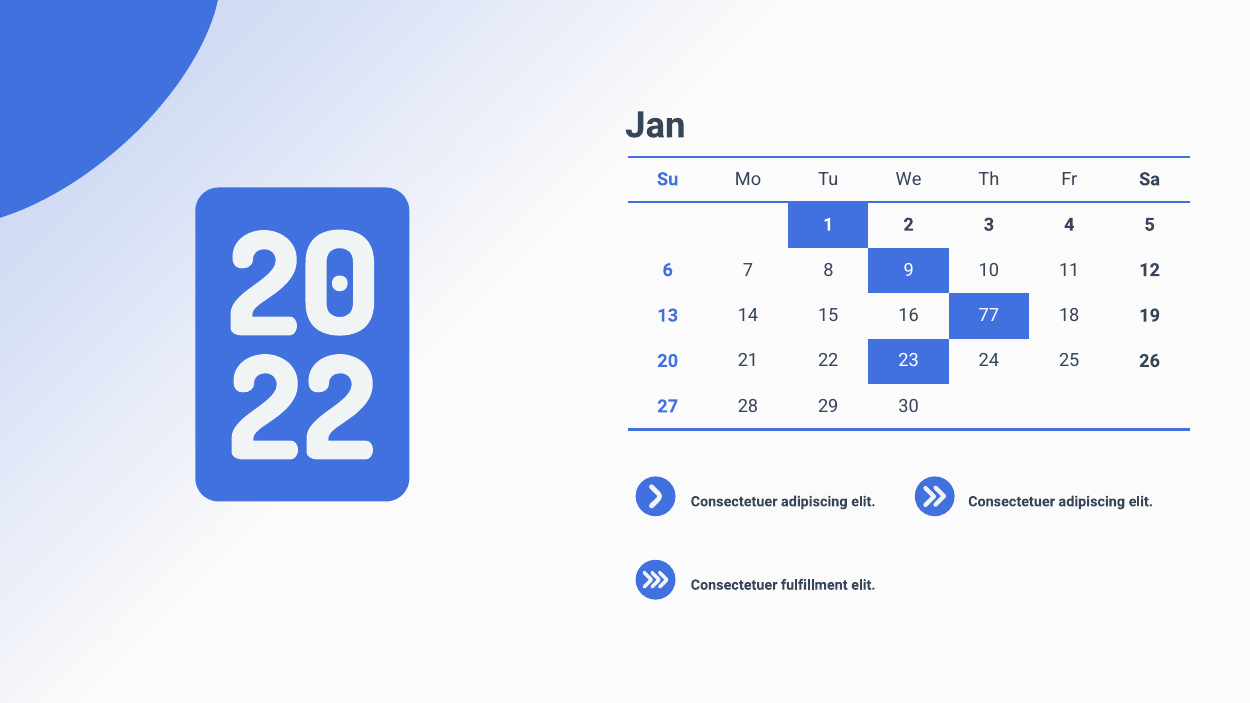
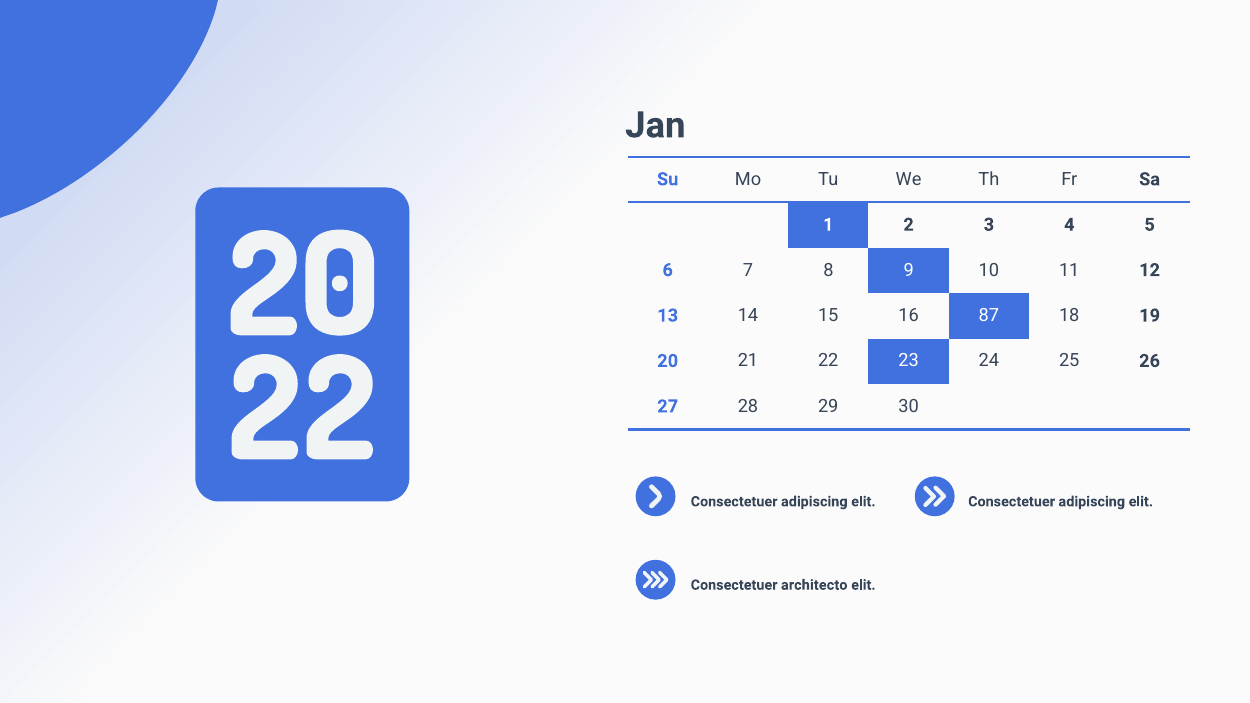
77: 77 -> 87 (989, 316)
fulfillment: fulfillment -> architecto (814, 585)
